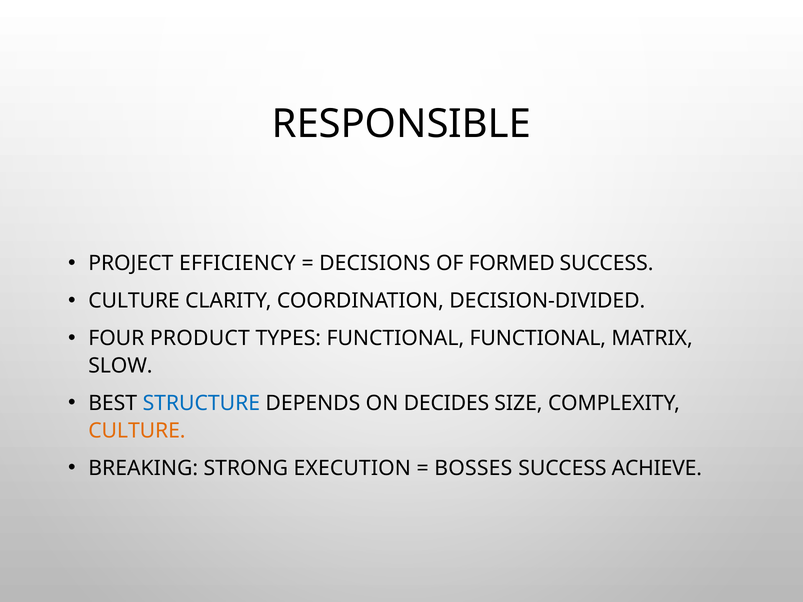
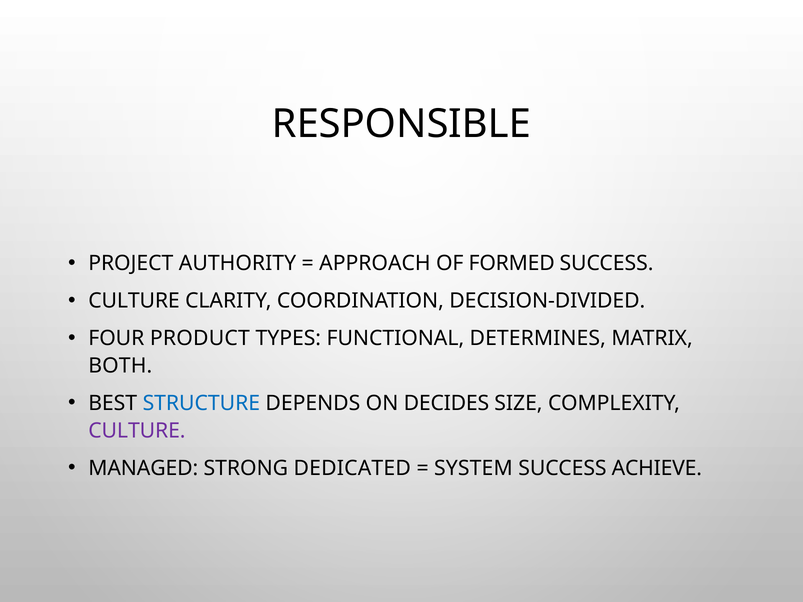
EFFICIENCY: EFFICIENCY -> AUTHORITY (237, 264)
DECISIONS: DECISIONS -> APPROACH (375, 264)
FUNCTIONAL FUNCTIONAL: FUNCTIONAL -> DETERMINES (538, 338)
SLOW: SLOW -> BOTH (120, 366)
CULTURE colour: orange -> purple (137, 431)
BREAKING: BREAKING -> MANAGED (143, 468)
EXECUTION: EXECUTION -> DEDICATED (352, 468)
BOSSES: BOSSES -> SYSTEM (473, 468)
